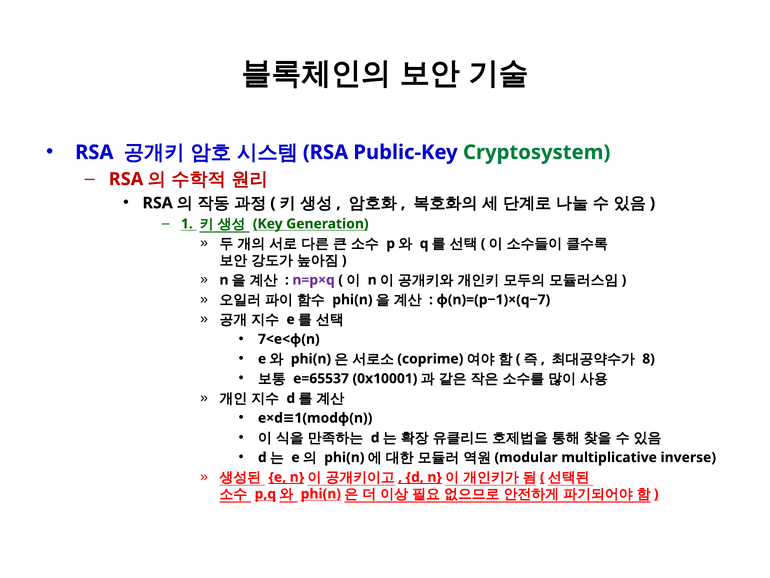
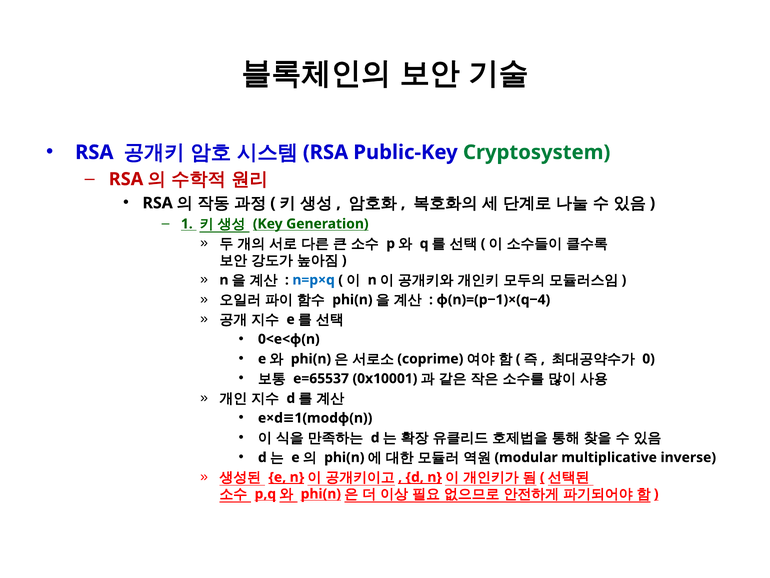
n=p×q colour: purple -> blue (314, 280)
ϕ(n)=(p−1)×(q−7: ϕ(n)=(p−1)×(q−7 -> ϕ(n)=(p−1)×(q−4 (493, 299)
7<e<ϕ(n: 7<e<ϕ(n -> 0<e<ϕ(n (289, 339)
8: 8 -> 0 (649, 359)
